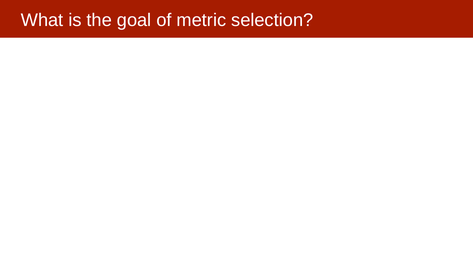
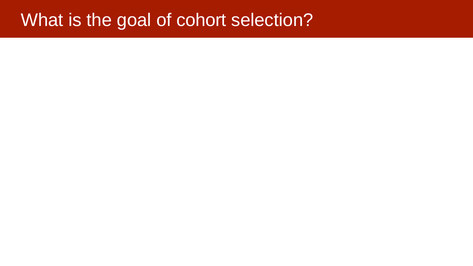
metric: metric -> cohort (201, 20)
